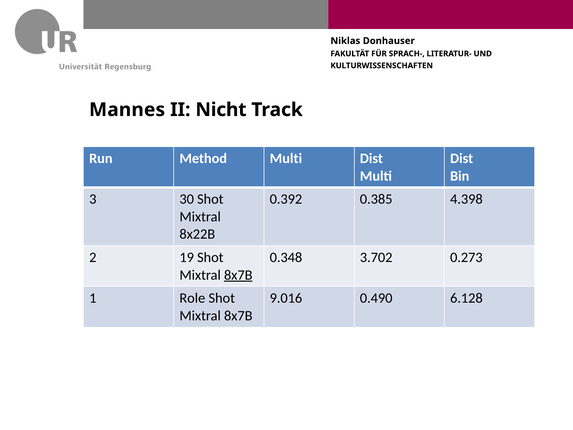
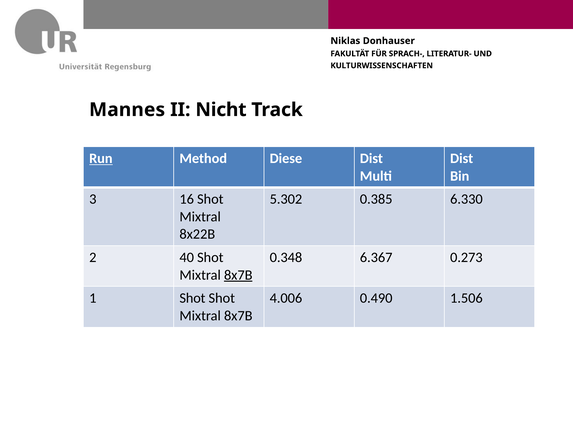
Run underline: none -> present (101, 158)
Method Multi: Multi -> Diese (286, 158)
30: 30 -> 16 (187, 199)
0.392: 0.392 -> 5.302 (286, 199)
4.398: 4.398 -> 6.330 (466, 199)
19: 19 -> 40 (187, 257)
3.702: 3.702 -> 6.367 (376, 257)
1 Role: Role -> Shot (192, 298)
9.016: 9.016 -> 4.006 (286, 298)
6.128: 6.128 -> 1.506 (466, 298)
